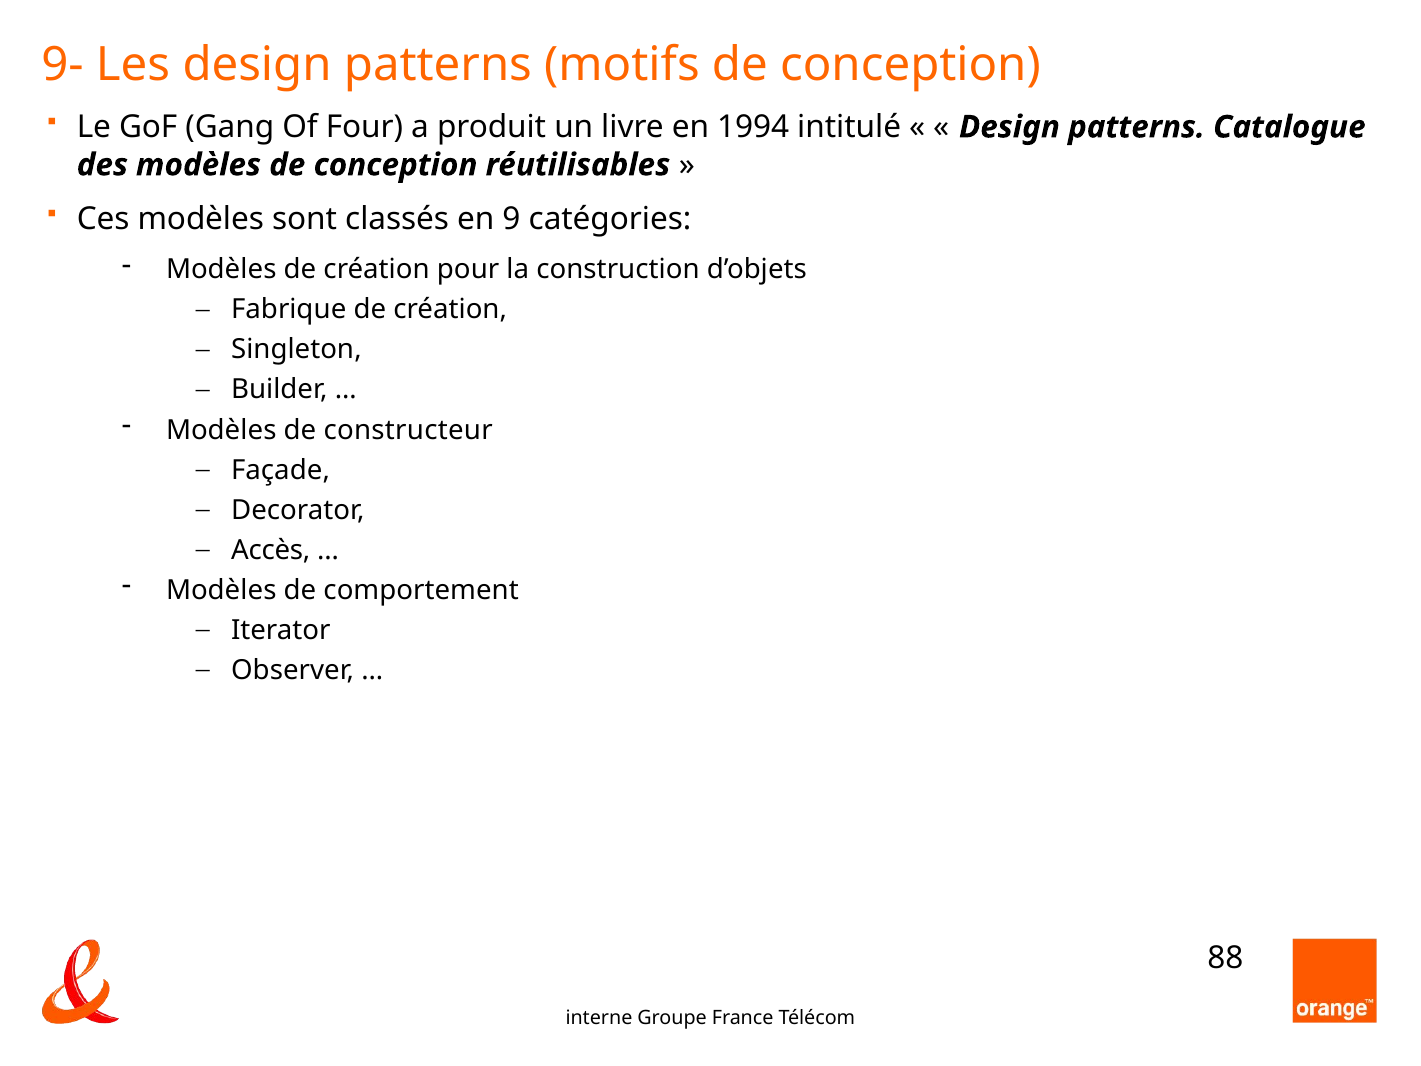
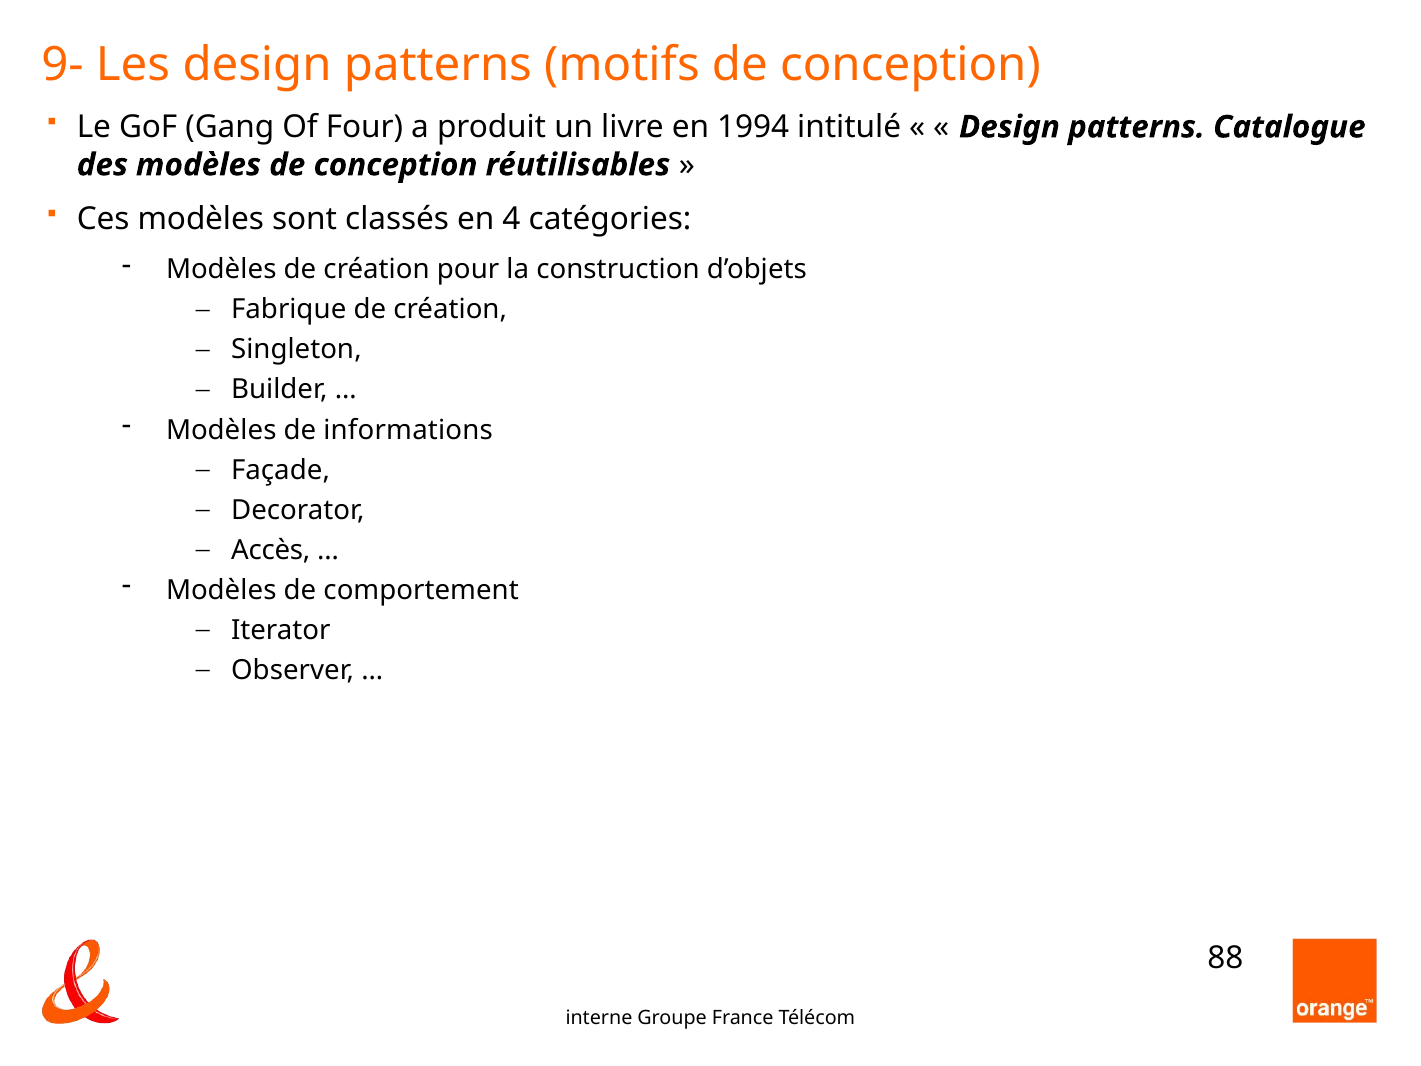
9: 9 -> 4 (511, 219)
constructeur: constructeur -> informations (408, 430)
